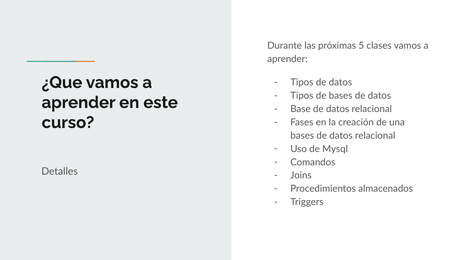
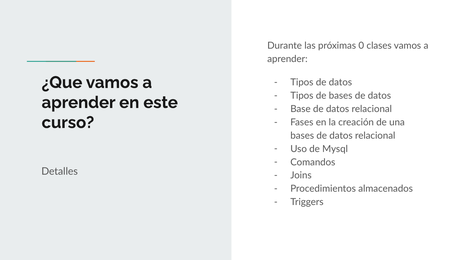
5: 5 -> 0 (361, 46)
